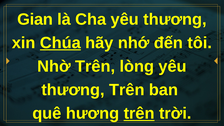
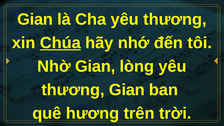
Nhờ Trên: Trên -> Gian (95, 66)
thương Trên: Trên -> Gian (127, 90)
trên underline: present -> none (139, 113)
